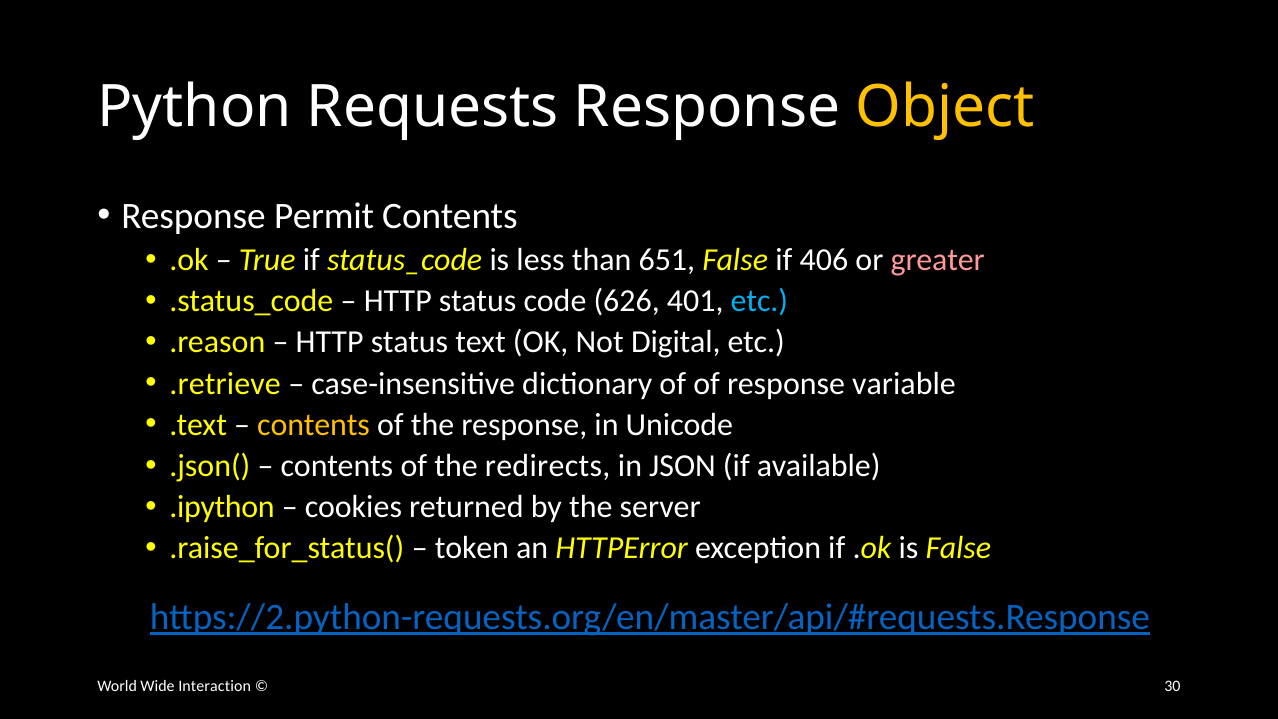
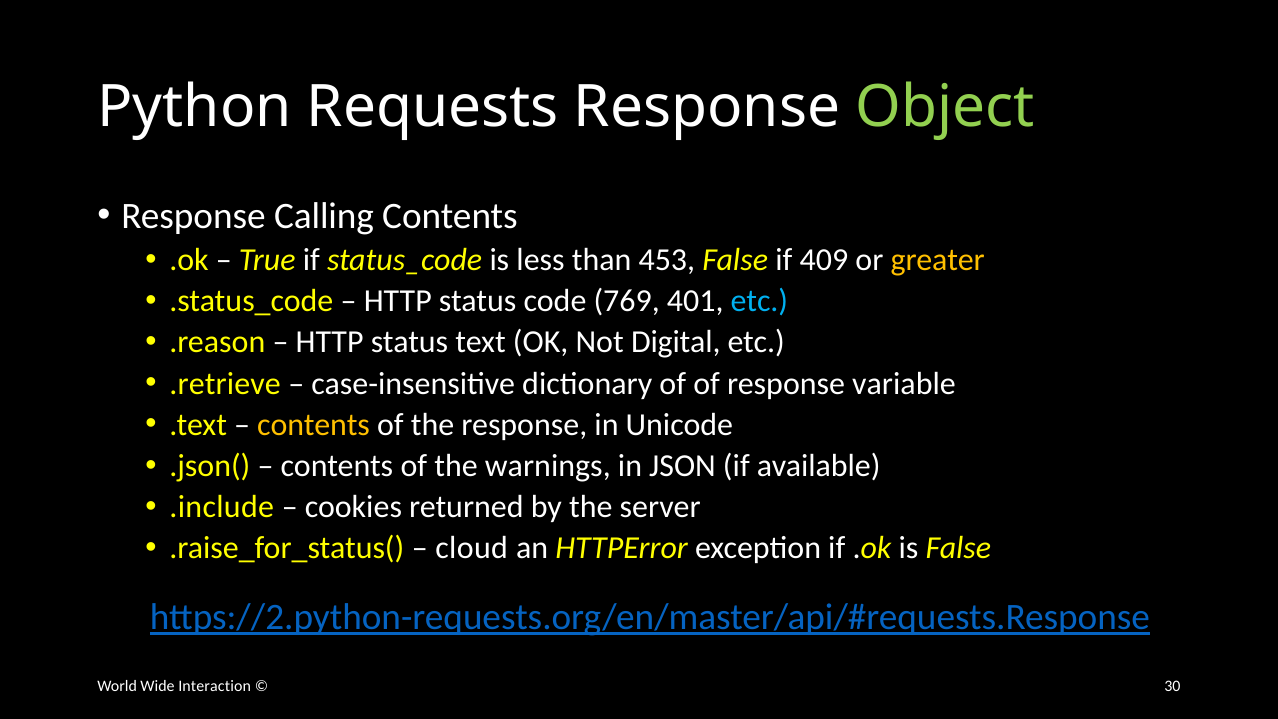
Object colour: yellow -> light green (945, 107)
Permit: Permit -> Calling (324, 216)
651: 651 -> 453 (667, 260)
406: 406 -> 409 (824, 260)
greater colour: pink -> yellow (938, 260)
626: 626 -> 769 (627, 301)
redirects: redirects -> warnings (548, 466)
.ipython: .ipython -> .include (222, 507)
token: token -> cloud (472, 548)
